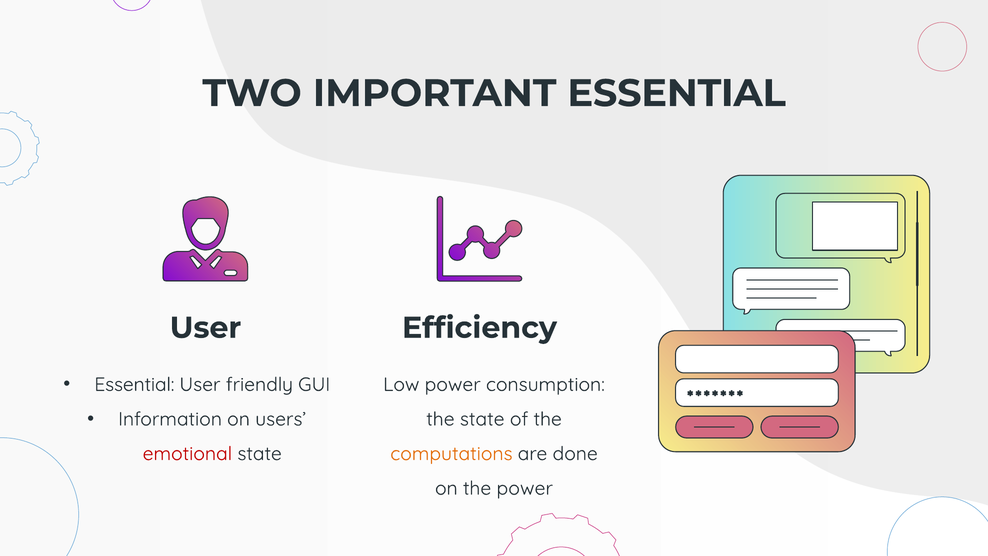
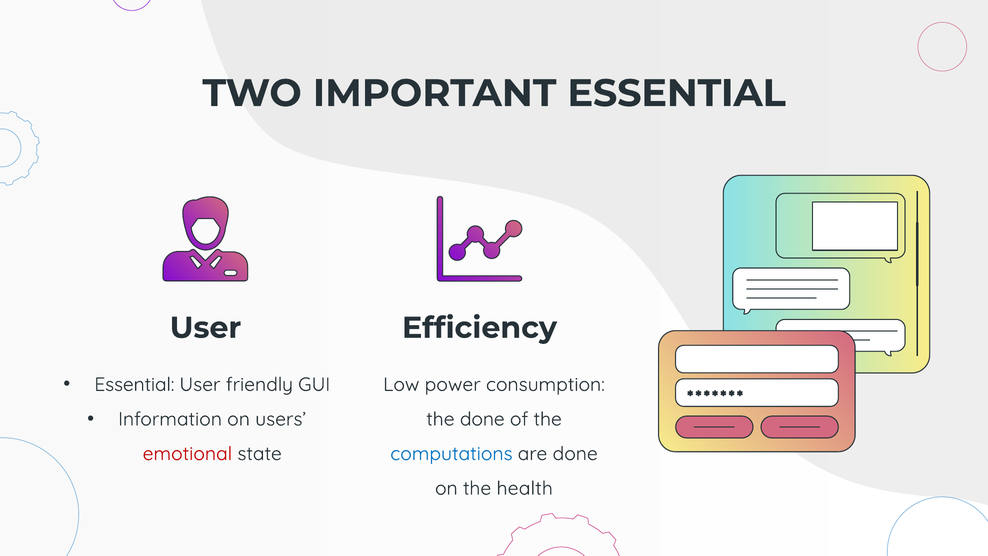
the state: state -> done (482, 419)
computations colour: orange -> blue (451, 454)
the power: power -> health (525, 488)
